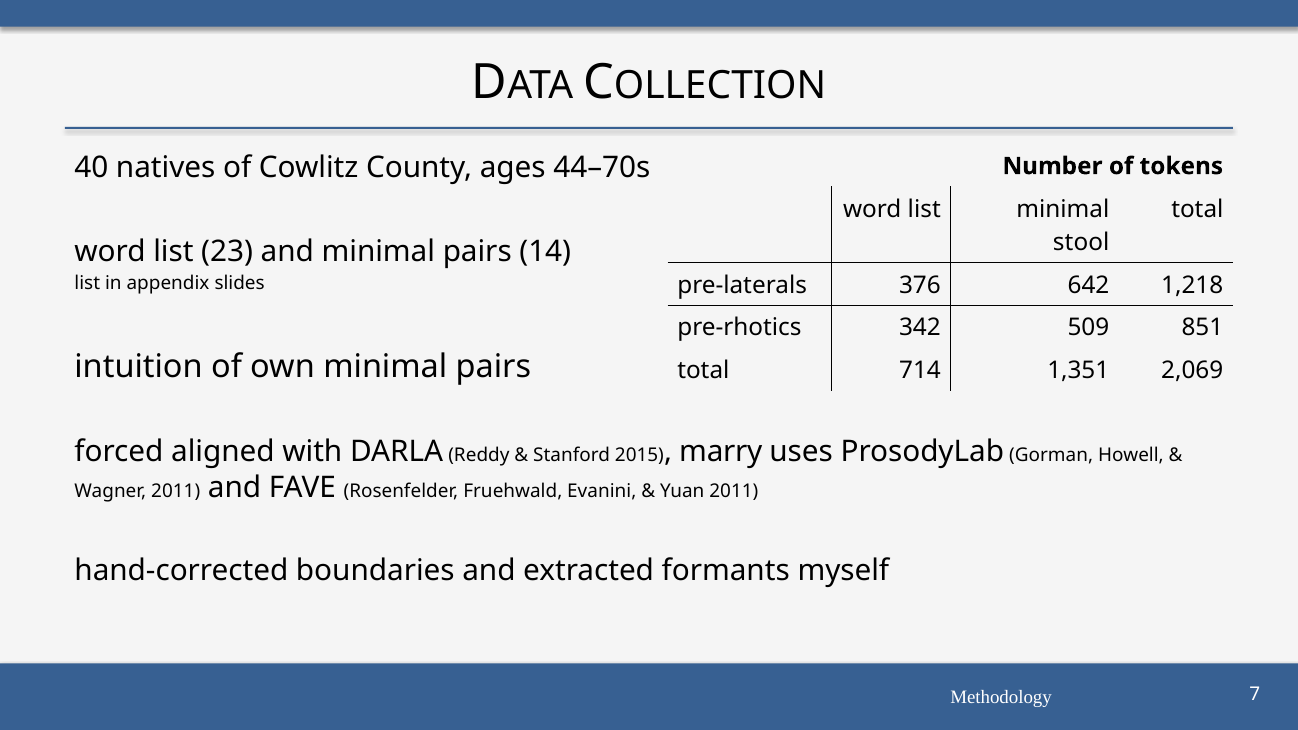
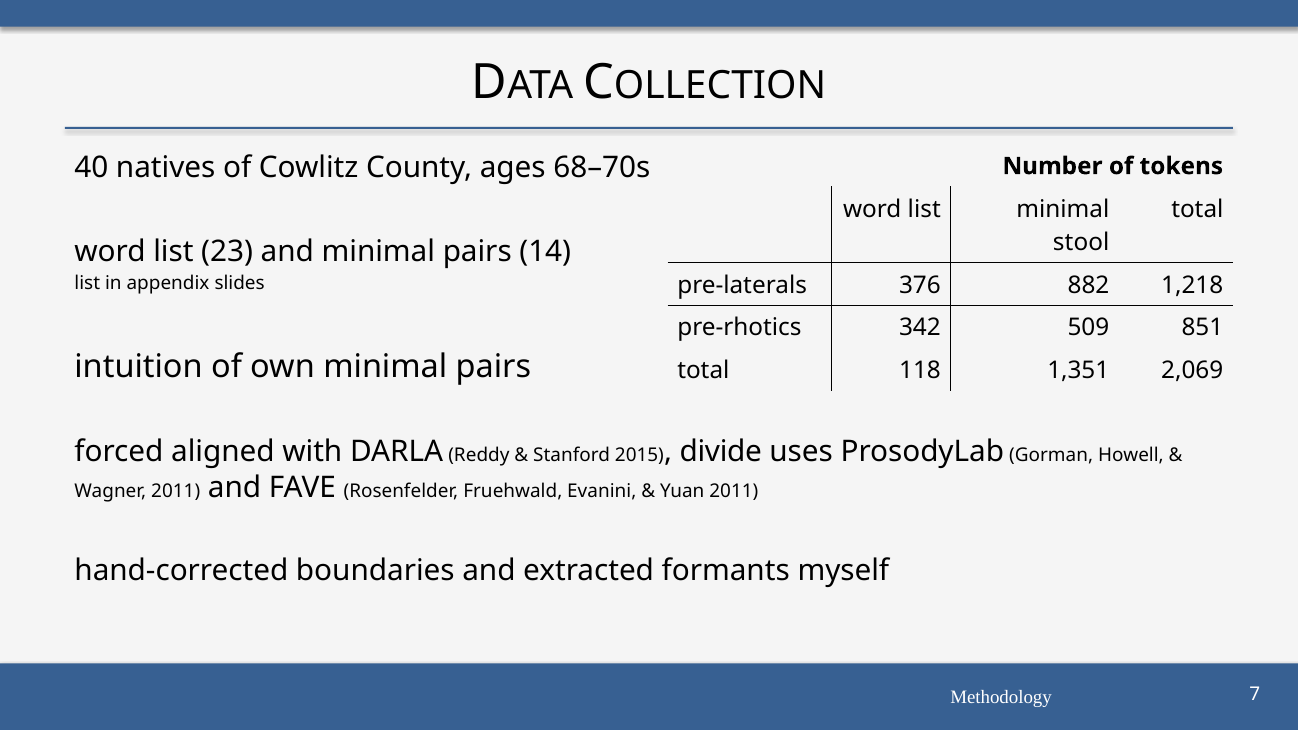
44–70s: 44–70s -> 68–70s (602, 168)
642: 642 -> 882 (1089, 285)
714: 714 -> 118 (920, 371)
marry: marry -> divide (721, 452)
